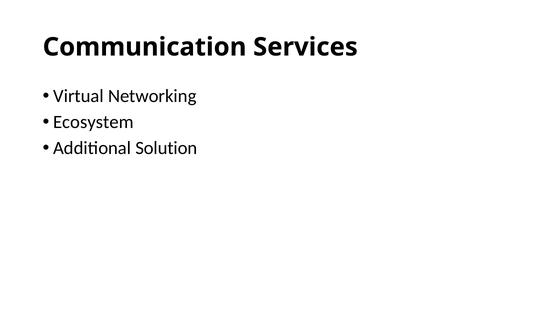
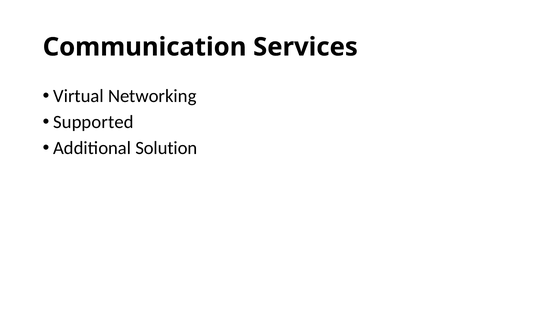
Ecosystem: Ecosystem -> Supported (93, 122)
